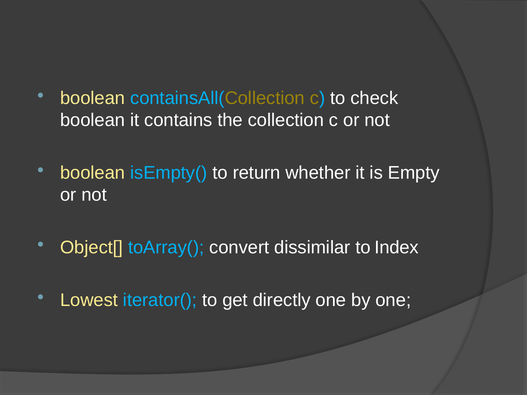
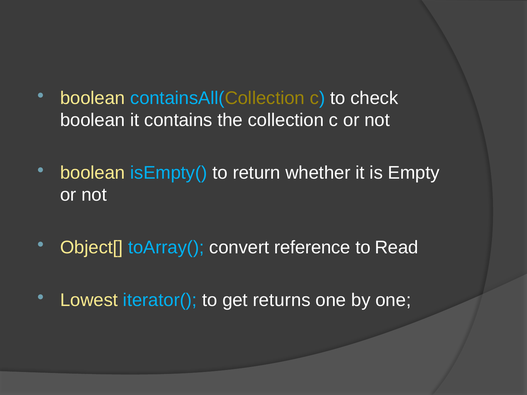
dissimilar: dissimilar -> reference (312, 248)
Index: Index -> Read (396, 248)
directly: directly -> returns (282, 300)
